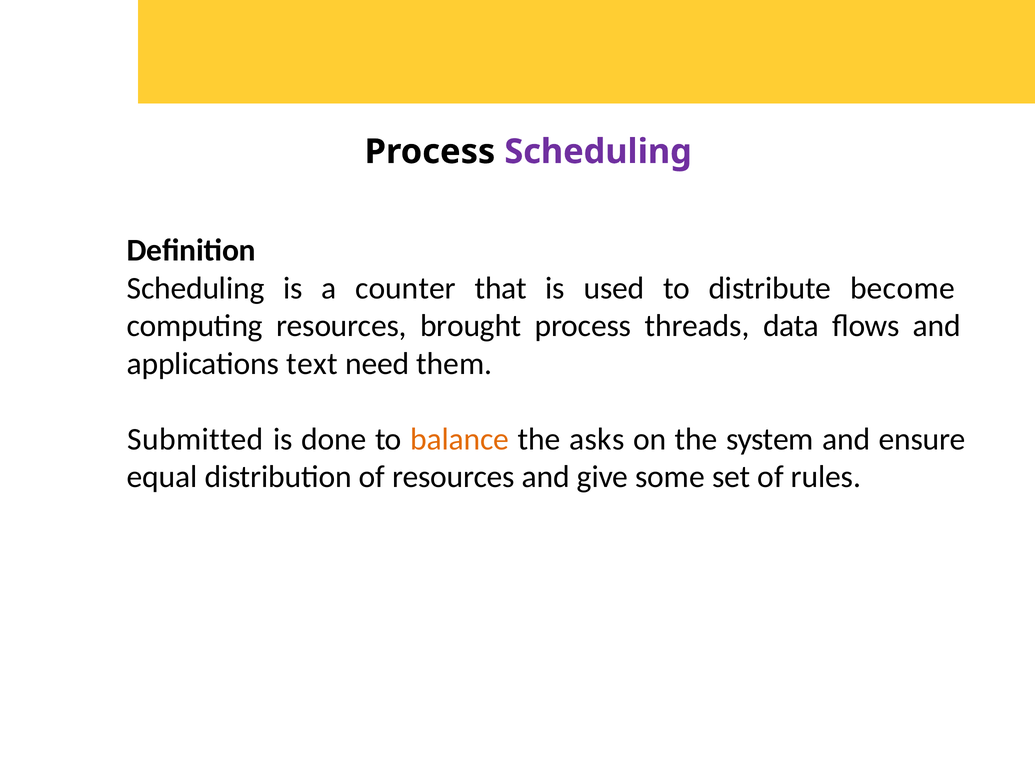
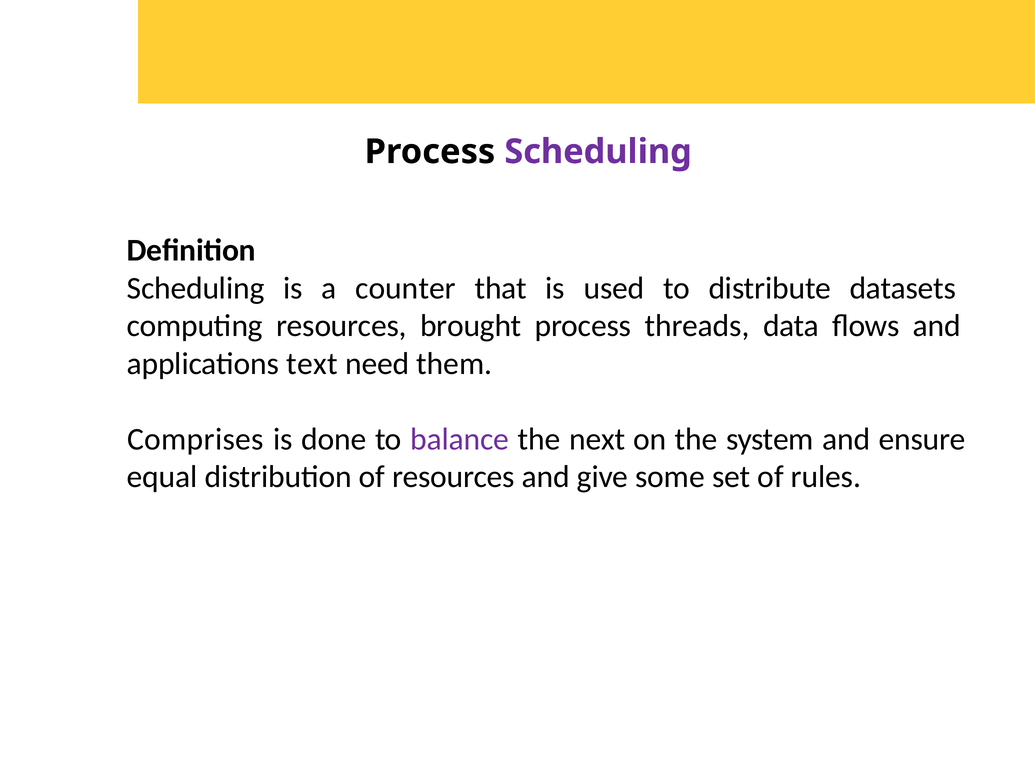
become: become -> datasets (903, 288)
Submitted: Submitted -> Comprises (196, 439)
balance colour: orange -> purple (460, 439)
asks: asks -> next (597, 439)
